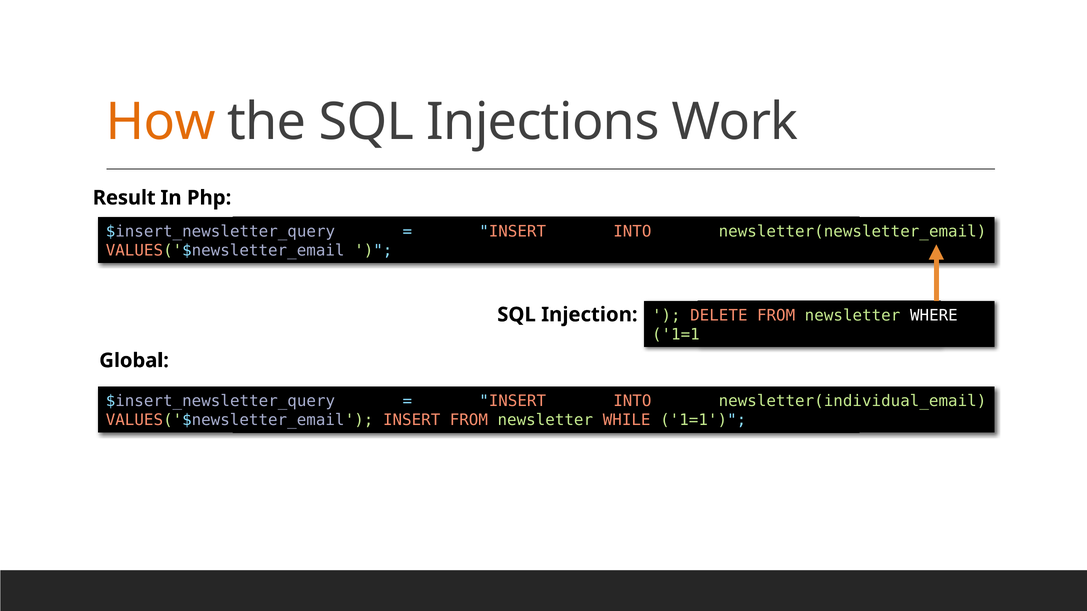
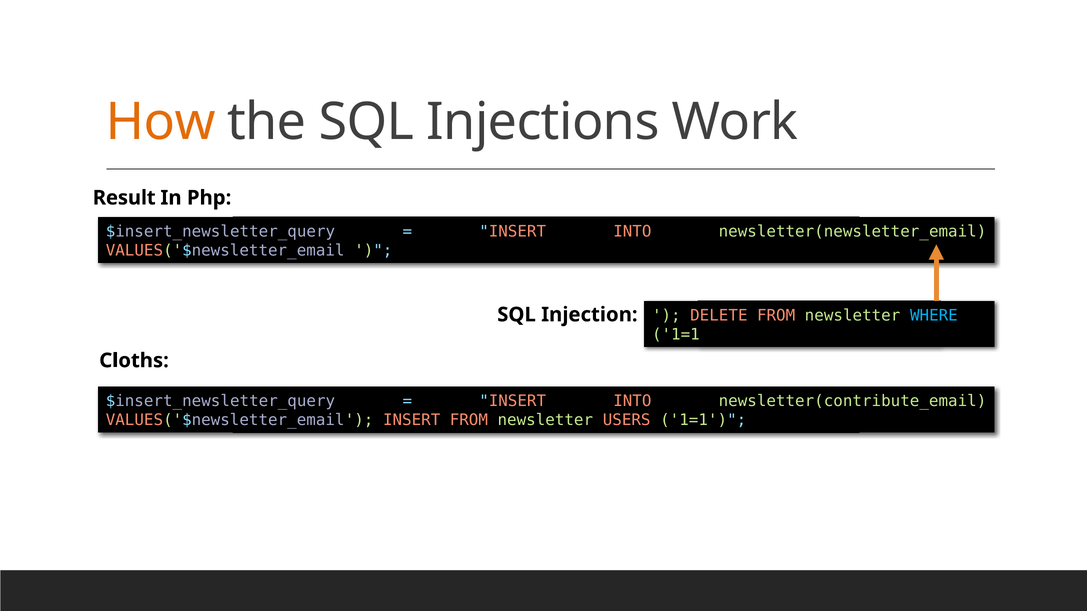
WHERE colour: white -> light blue (934, 316)
Global: Global -> Cloths (134, 361)
newsletter(individual_email: newsletter(individual_email -> newsletter(contribute_email (852, 402)
WHILE: WHILE -> USERS (627, 421)
